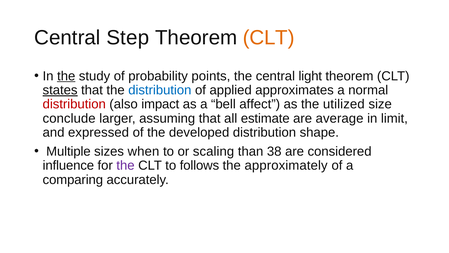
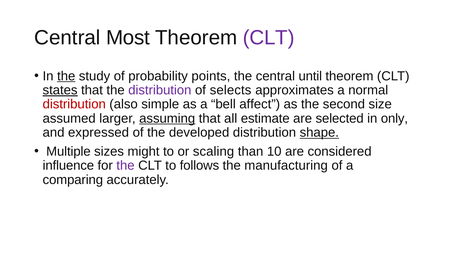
Step: Step -> Most (128, 38)
CLT colour: orange -> purple (269, 38)
light: light -> until (310, 76)
distribution colour: blue -> purple (160, 90)
applied: applied -> selects (231, 90)
impact: impact -> simple (160, 104)
utilized: utilized -> second (344, 104)
conclude: conclude -> assumed (69, 118)
assuming underline: none -> present (167, 118)
average: average -> selected (340, 118)
limit: limit -> only (394, 118)
shape underline: none -> present (319, 132)
when: when -> might (144, 151)
38: 38 -> 10 (274, 151)
approximately: approximately -> manufacturing (286, 165)
